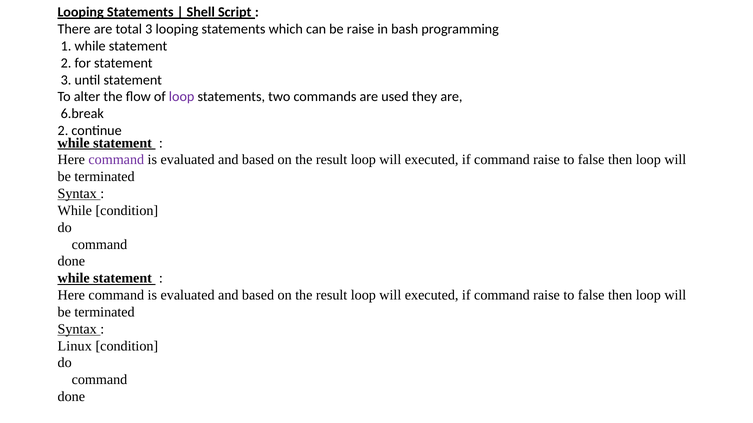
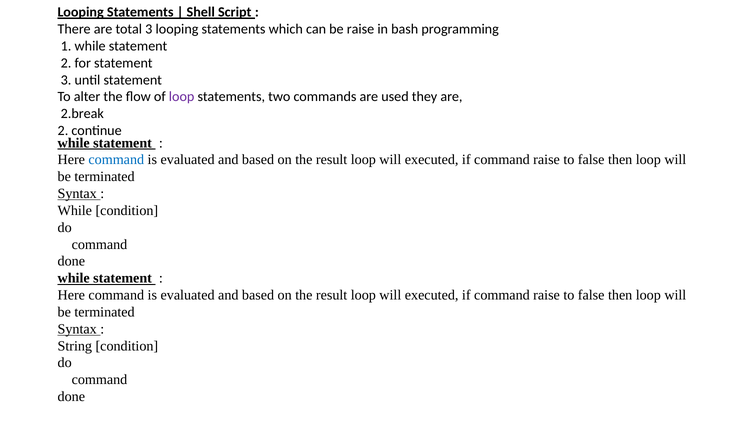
6.break: 6.break -> 2.break (82, 114)
command colour: purple -> blue (116, 160)
Linux: Linux -> String (75, 346)
